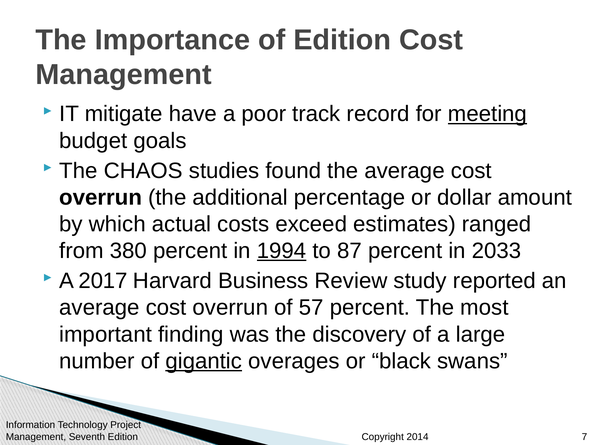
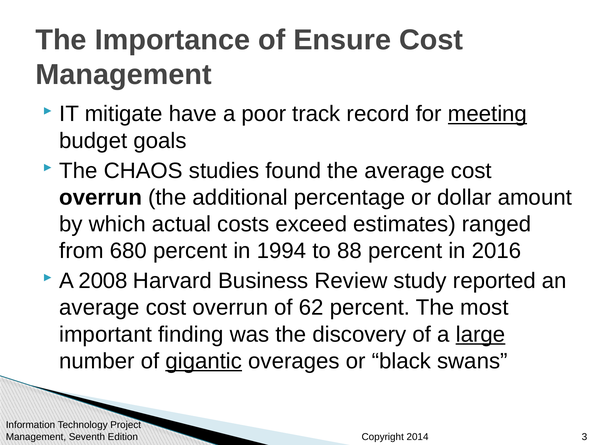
of Edition: Edition -> Ensure (342, 40)
380: 380 -> 680 (128, 251)
1994 underline: present -> none (282, 251)
87: 87 -> 88 (350, 251)
2033: 2033 -> 2016 (497, 251)
2017: 2017 -> 2008 (103, 281)
57: 57 -> 62 (311, 307)
large underline: none -> present (480, 334)
7: 7 -> 3 (584, 437)
